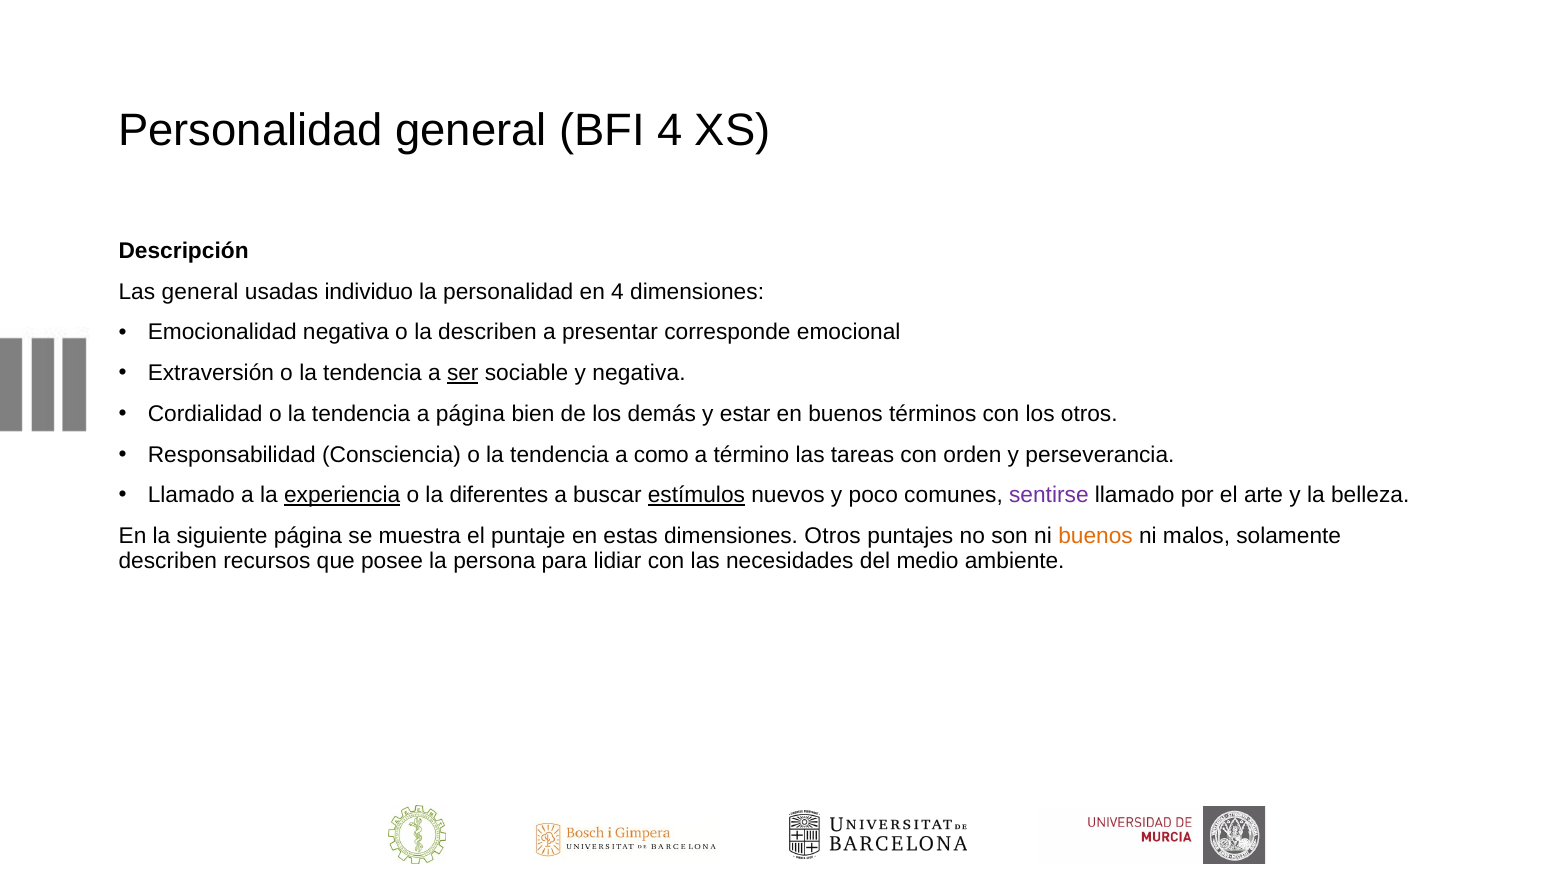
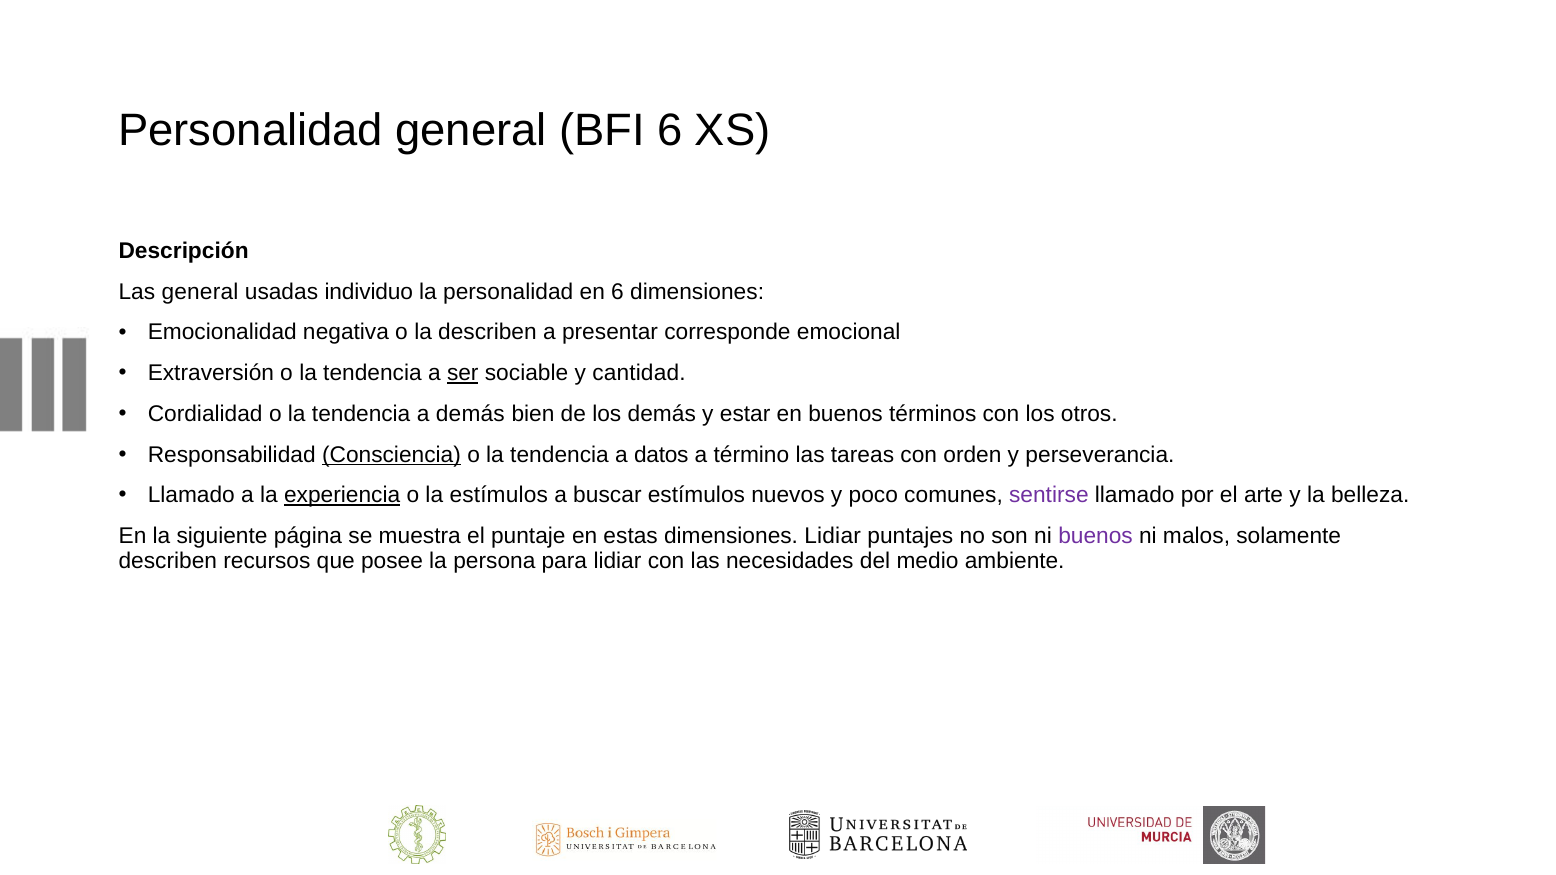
BFI 4: 4 -> 6 (670, 131)
en 4: 4 -> 6 (617, 292)
y negativa: negativa -> cantidad (639, 373)
a página: página -> demás (470, 414)
Consciencia underline: none -> present (391, 455)
como: como -> datos (661, 455)
la diferentes: diferentes -> estímulos (499, 495)
estímulos underline: present -> none (696, 495)
dimensiones Otros: Otros -> Lidiar (833, 536)
buenos colour: orange -> purple (1096, 536)
